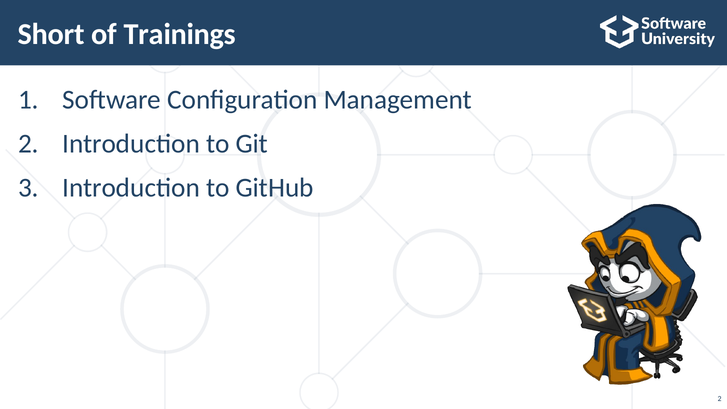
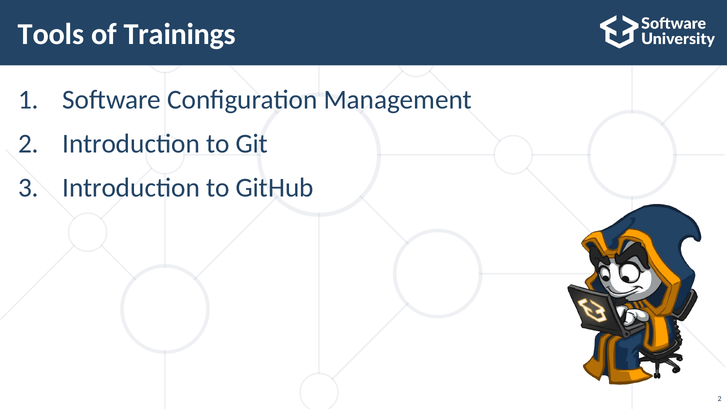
Short: Short -> Tools (51, 34)
